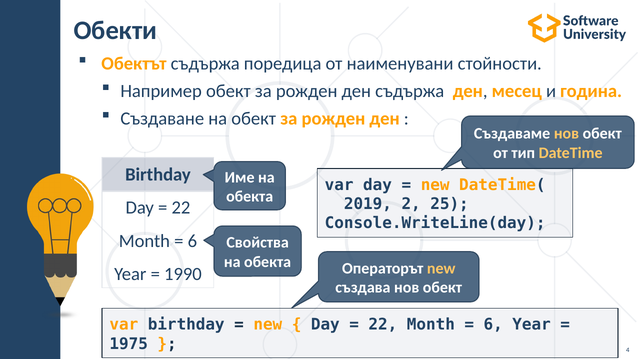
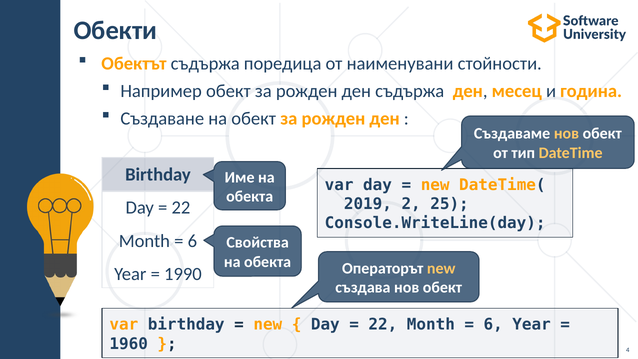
1975: 1975 -> 1960 (129, 344)
